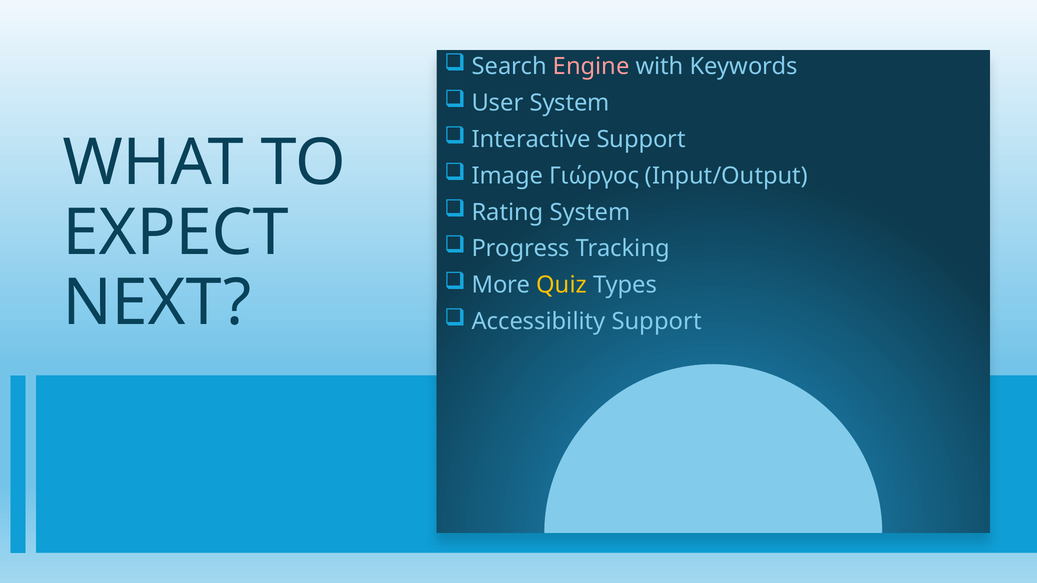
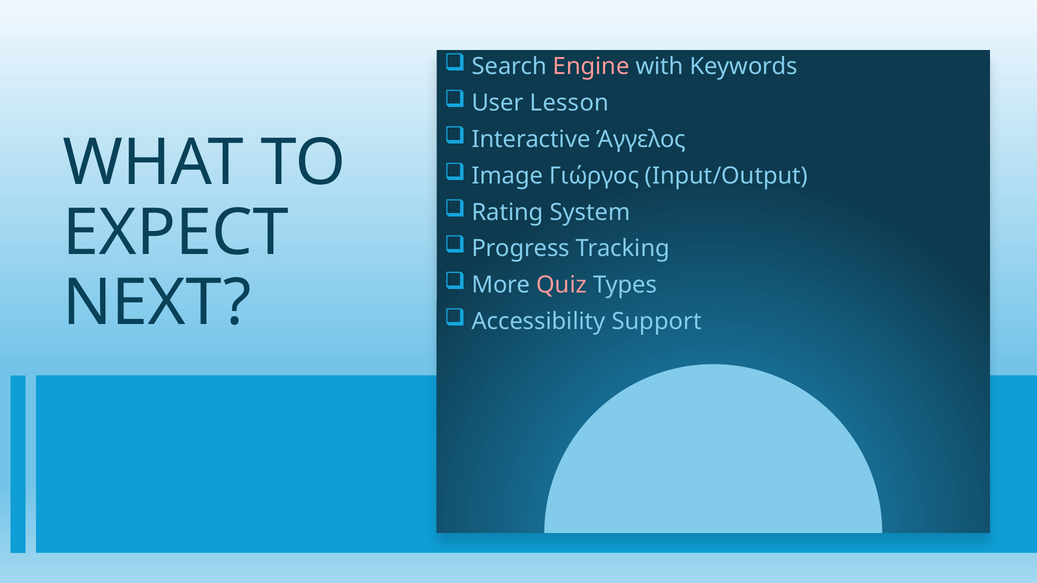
User System: System -> Lesson (569, 103)
Interactive Support: Support -> Άγγελος (641, 139)
Quiz colour: yellow -> pink (562, 285)
